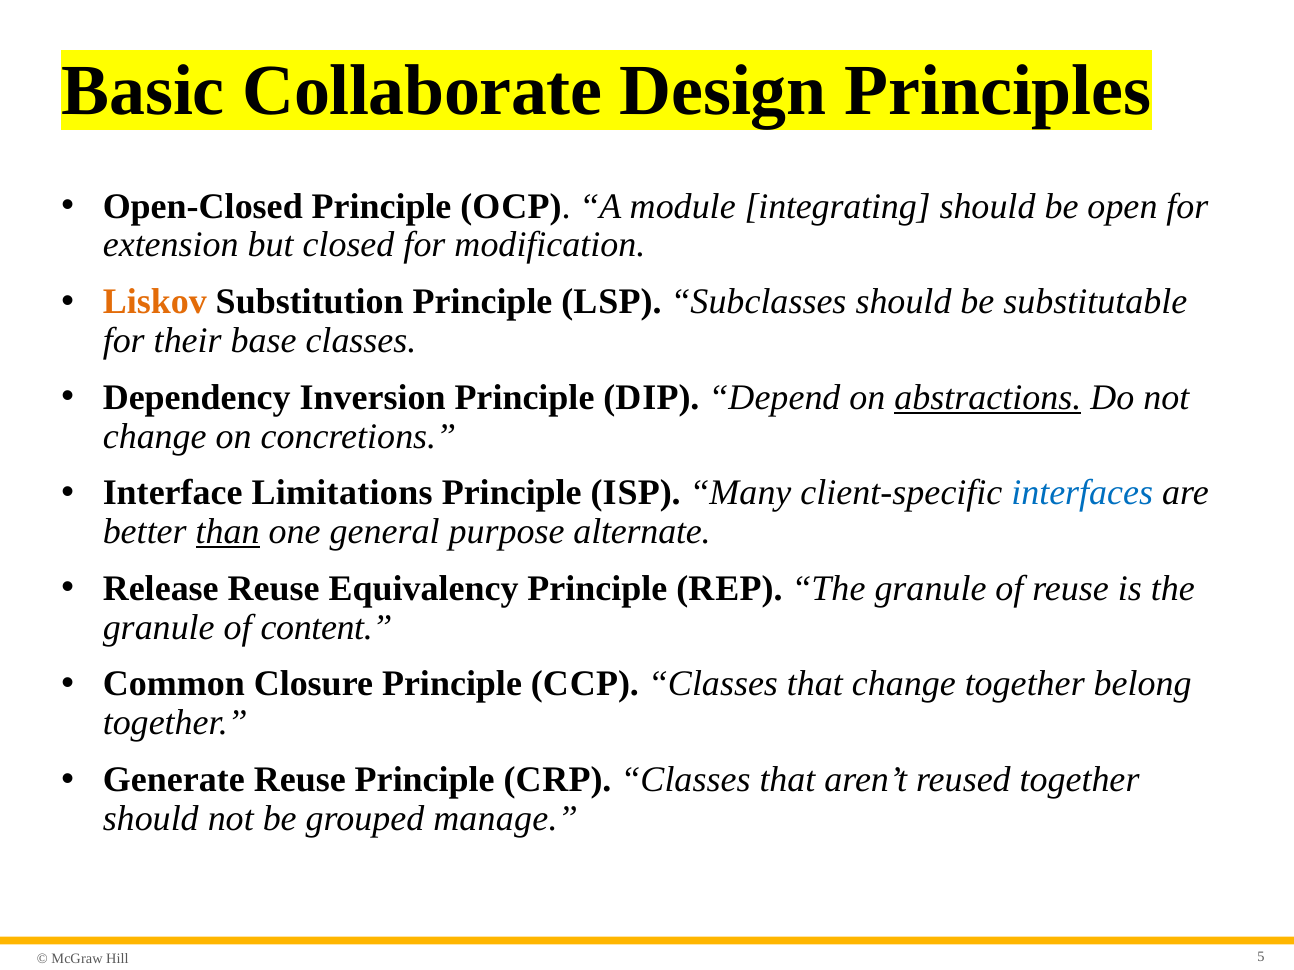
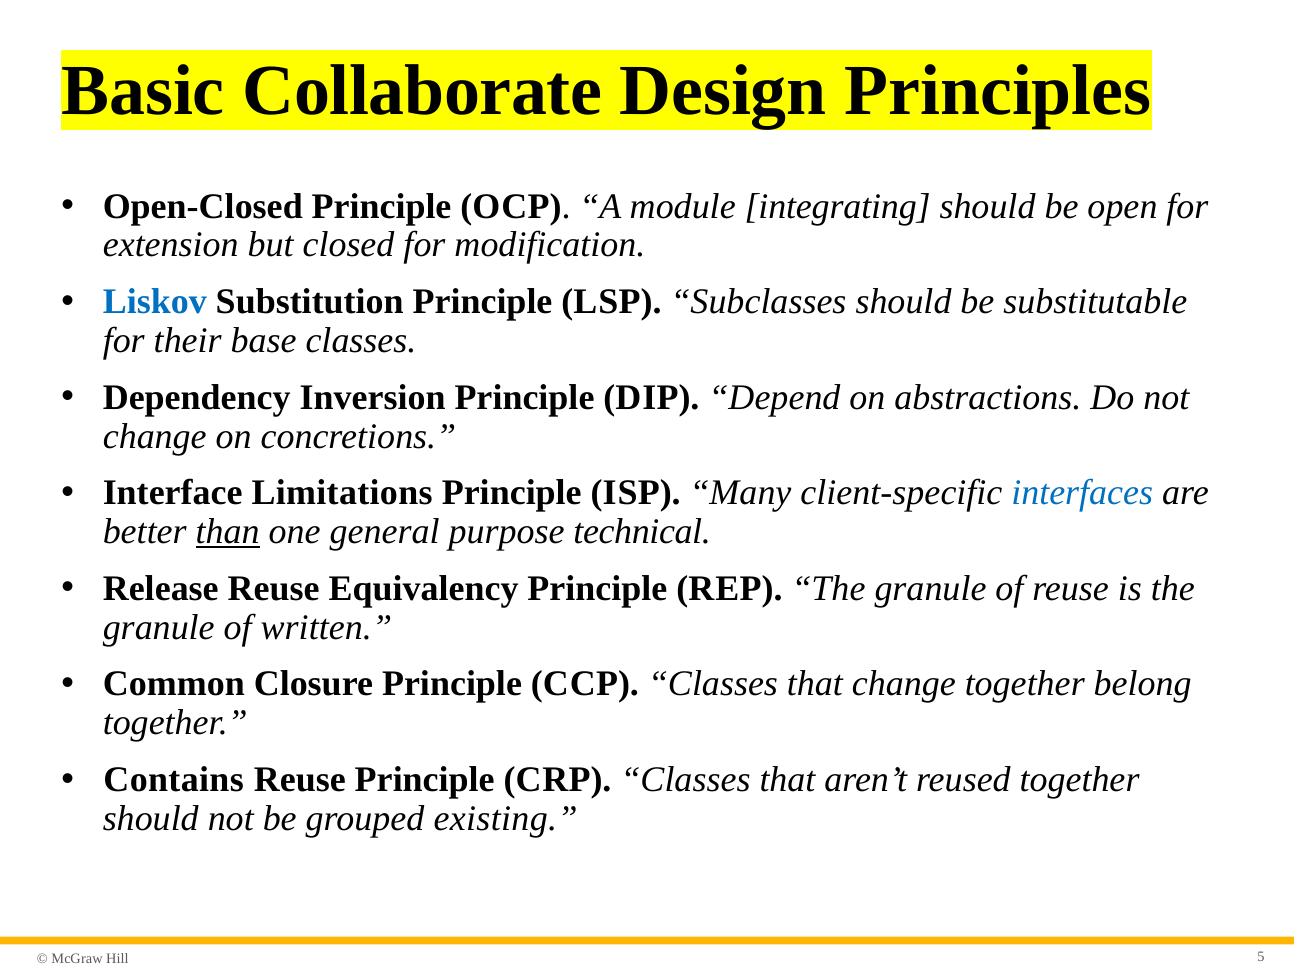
Liskov colour: orange -> blue (155, 302)
abstractions underline: present -> none (988, 398)
alternate: alternate -> technical (642, 532)
content: content -> written (326, 628)
Generate: Generate -> Contains (174, 780)
manage: manage -> existing (506, 819)
